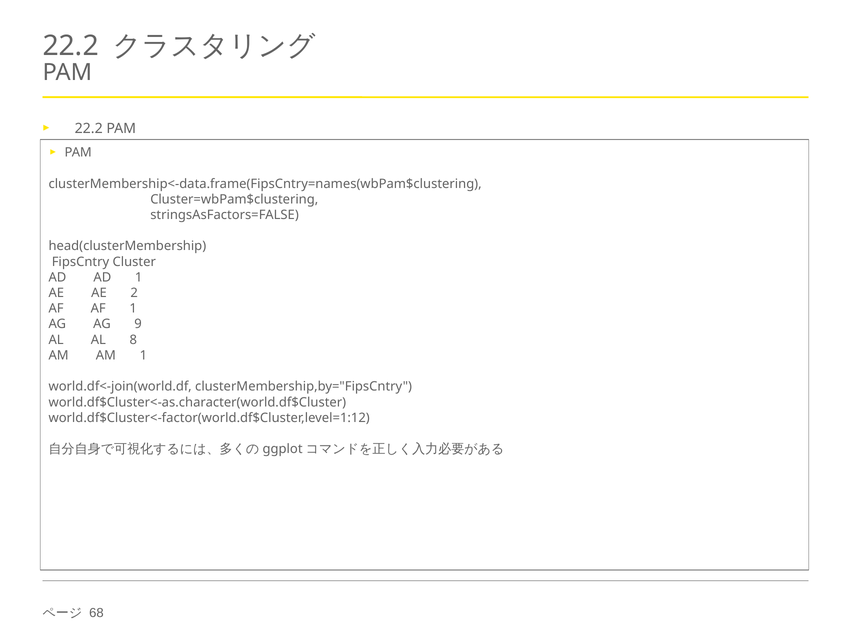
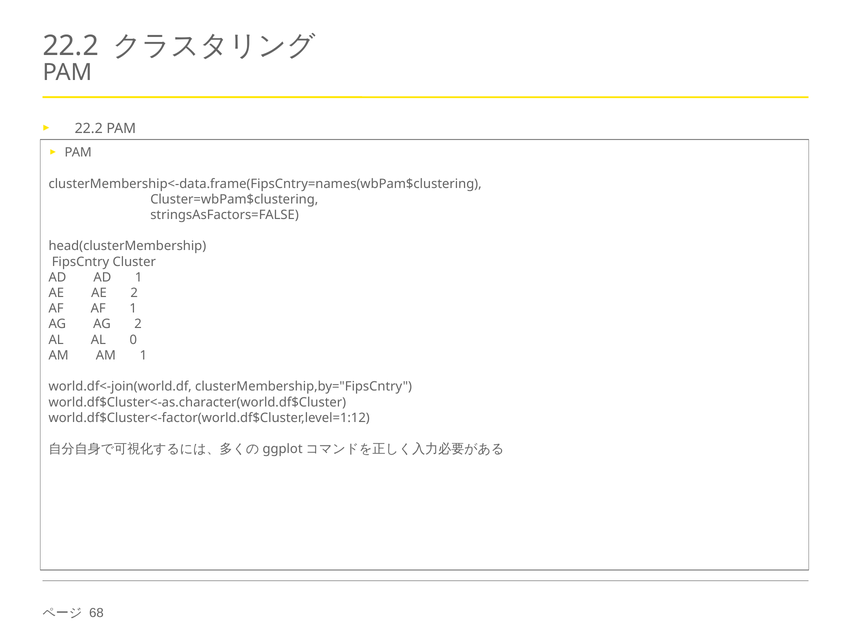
AG 9: 9 -> 2 (138, 324)
8: 8 -> 0 (133, 340)
